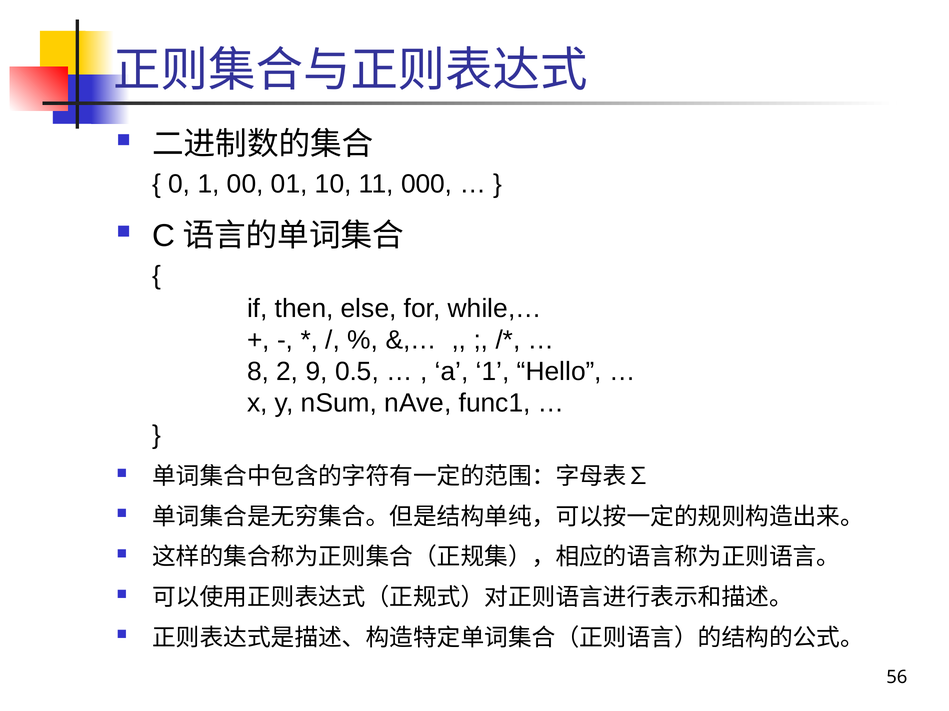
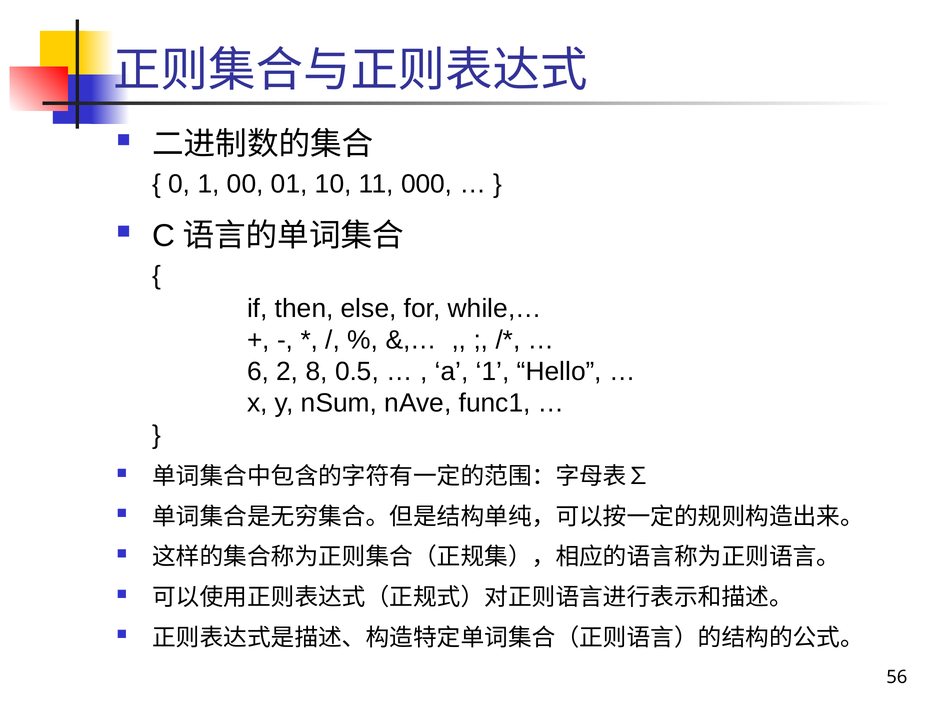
8: 8 -> 6 (258, 372)
9: 9 -> 8 (317, 372)
